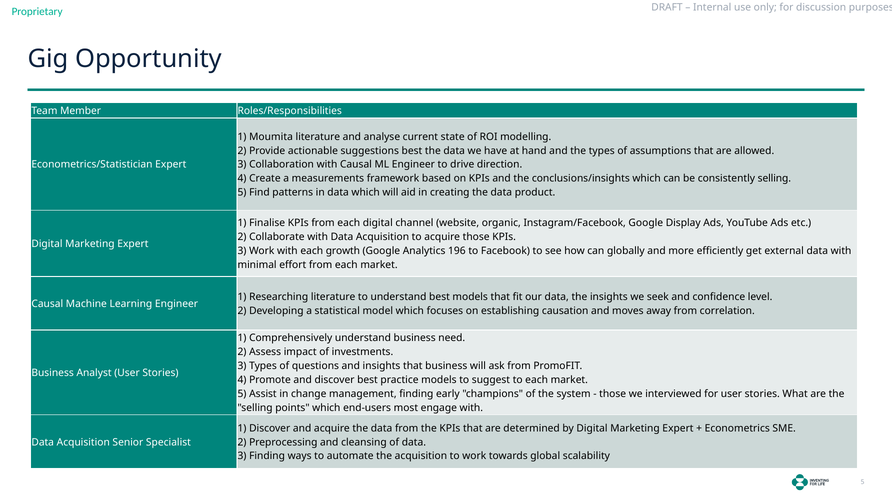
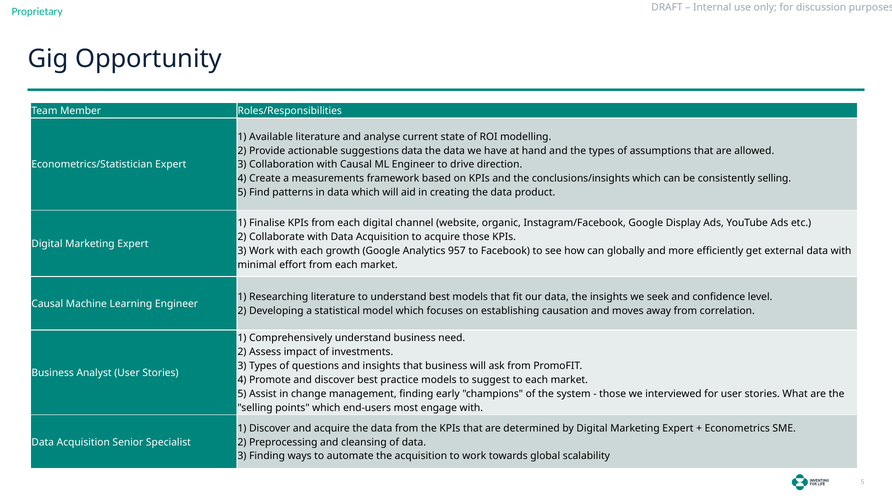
Moumita: Moumita -> Available (271, 137)
suggestions best: best -> data (412, 151)
196: 196 -> 957 (457, 251)
